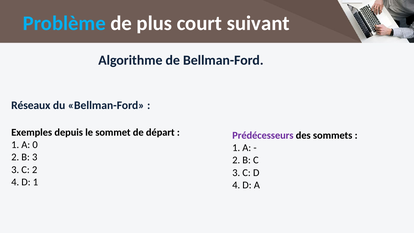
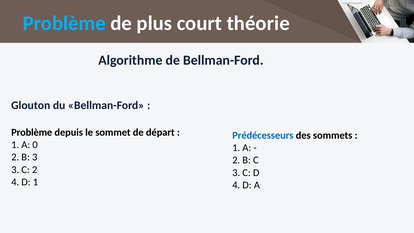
suivant: suivant -> théorie (258, 23)
Réseaux: Réseaux -> Glouton (31, 105)
Exemples: Exemples -> Problème (32, 132)
Prédécesseurs colour: purple -> blue (263, 135)
